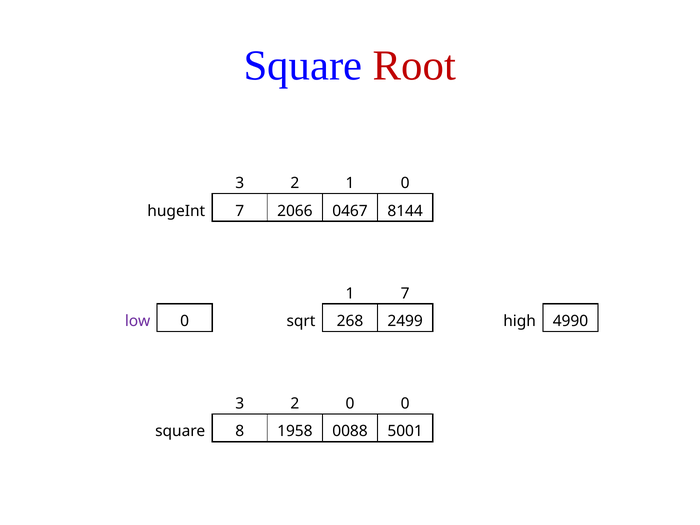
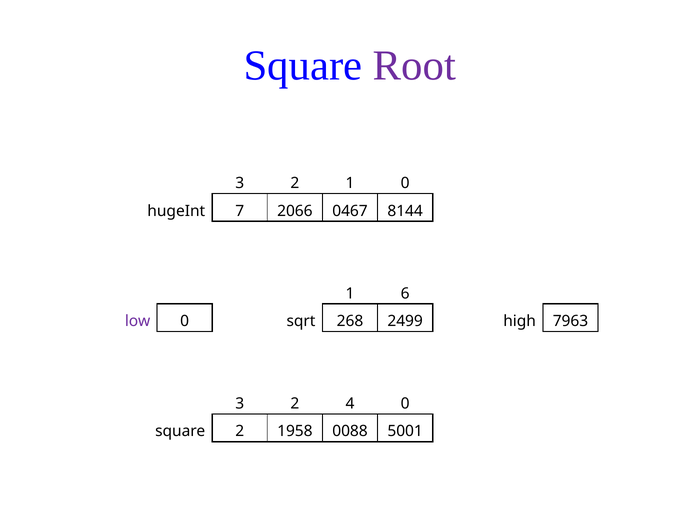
Root colour: red -> purple (415, 66)
1 7: 7 -> 6 (405, 294)
4990: 4990 -> 7963 (570, 321)
2 0: 0 -> 4 (350, 404)
square 8: 8 -> 2 (240, 431)
